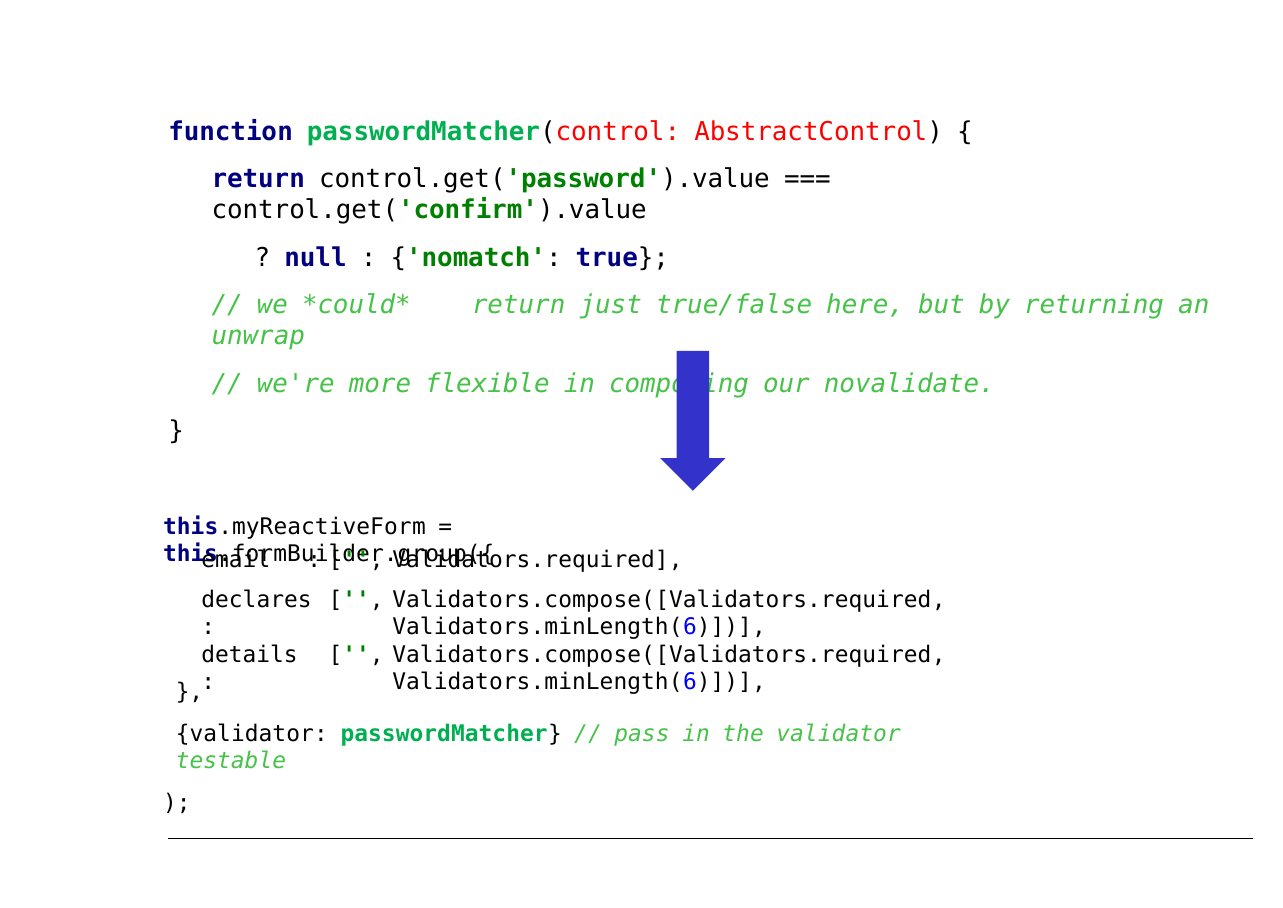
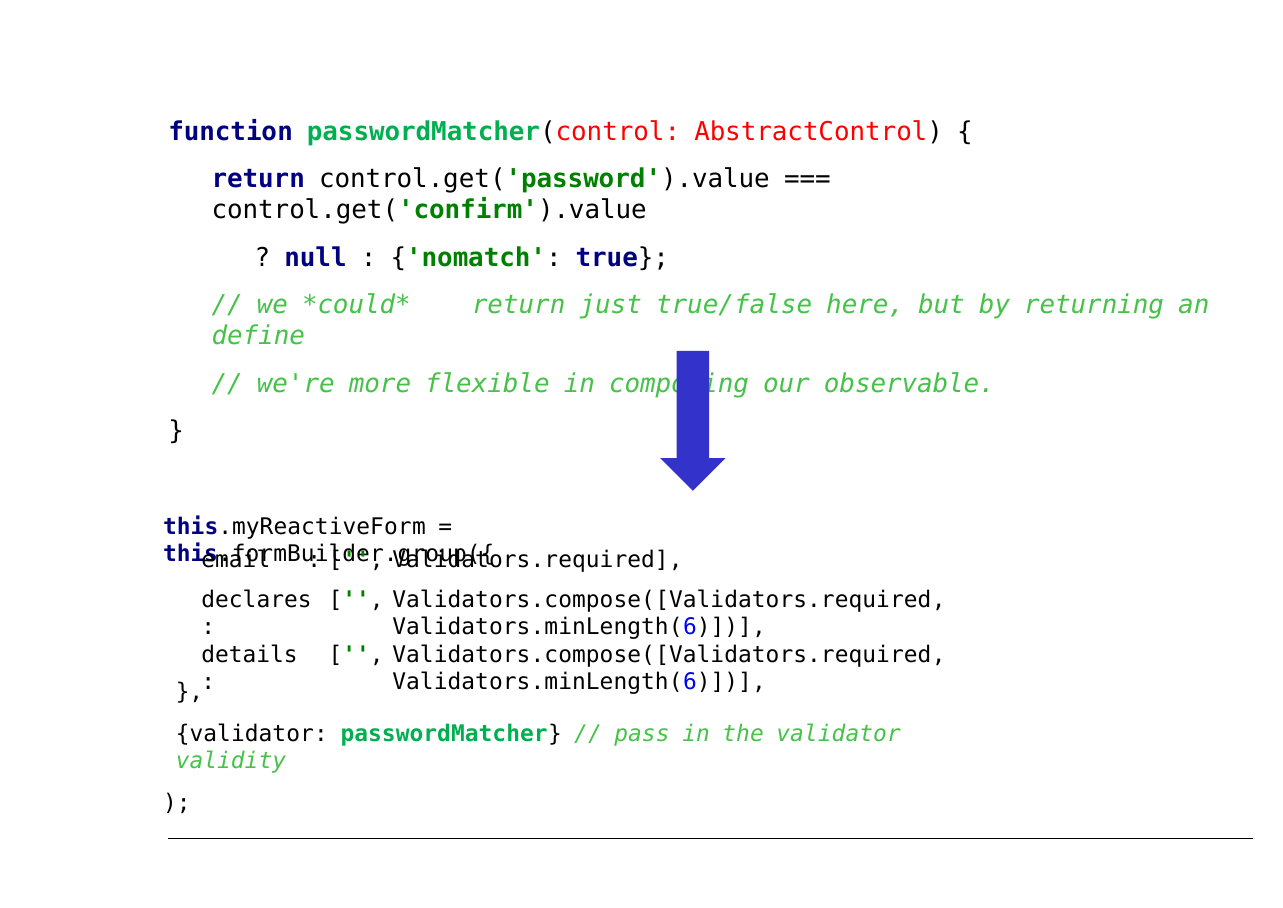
unwrap: unwrap -> define (258, 336)
novalidate: novalidate -> observable (909, 383)
testable: testable -> validity (231, 761)
